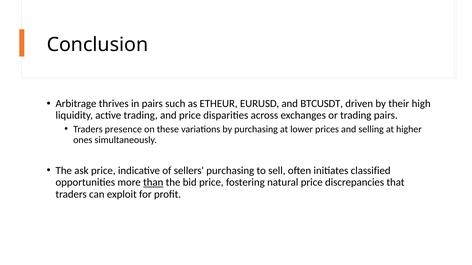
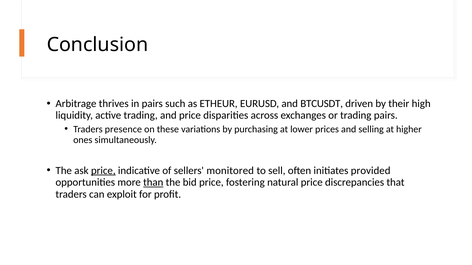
price underline: none -> present (103, 171)
sellers purchasing: purchasing -> monitored (230, 171)
classified: classified -> provided (371, 171)
